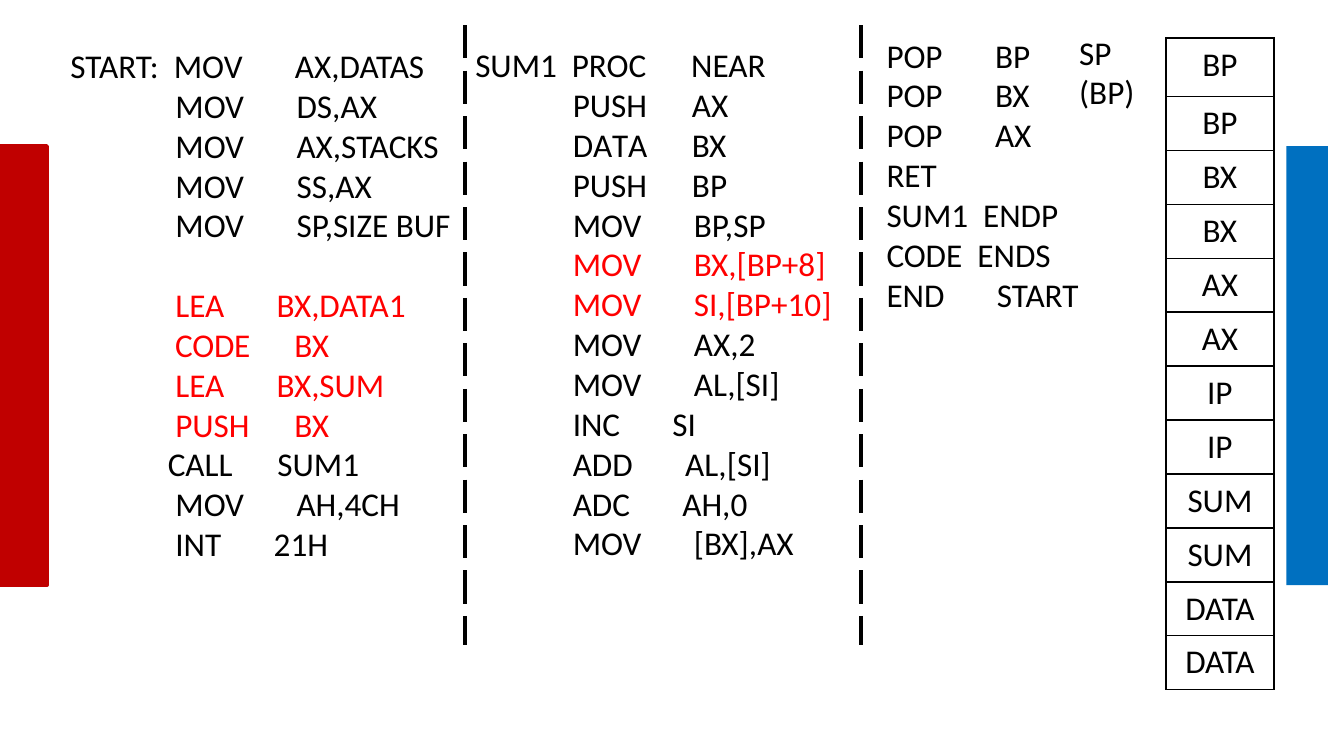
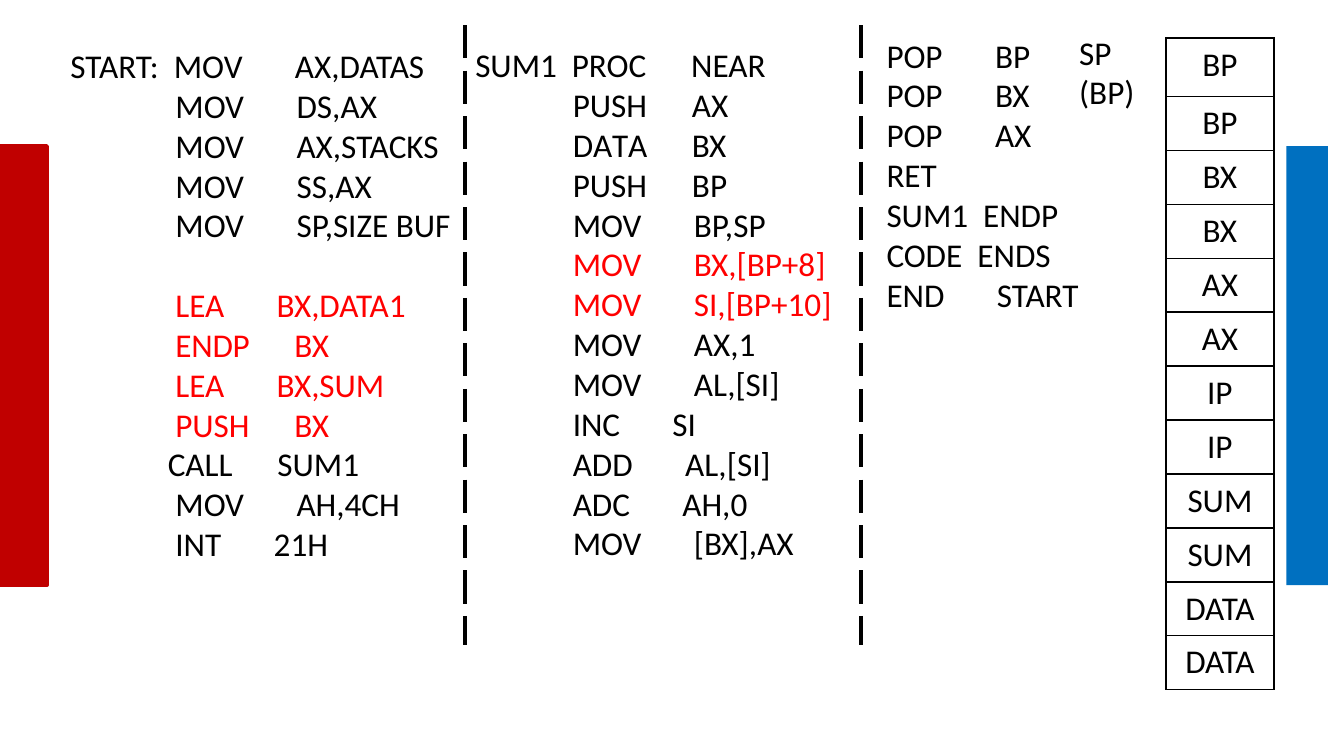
AX,2: AX,2 -> AX,1 (725, 346)
CODE: CODE -> ENDP (213, 346)
